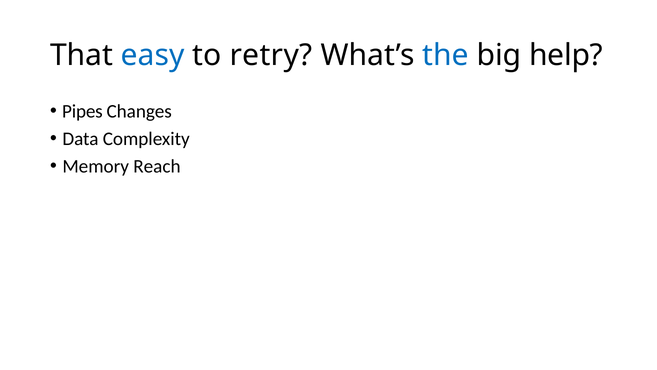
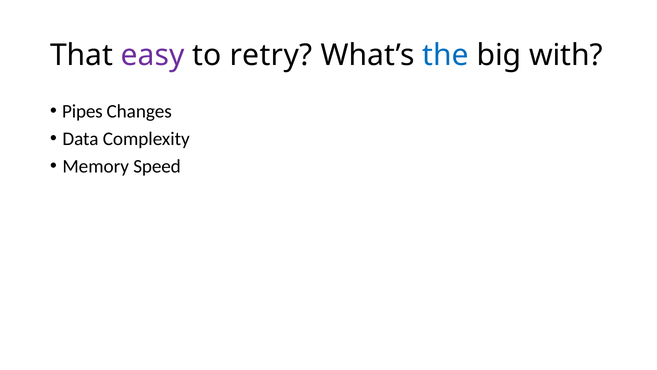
easy colour: blue -> purple (153, 55)
help: help -> with (566, 55)
Reach: Reach -> Speed (157, 166)
